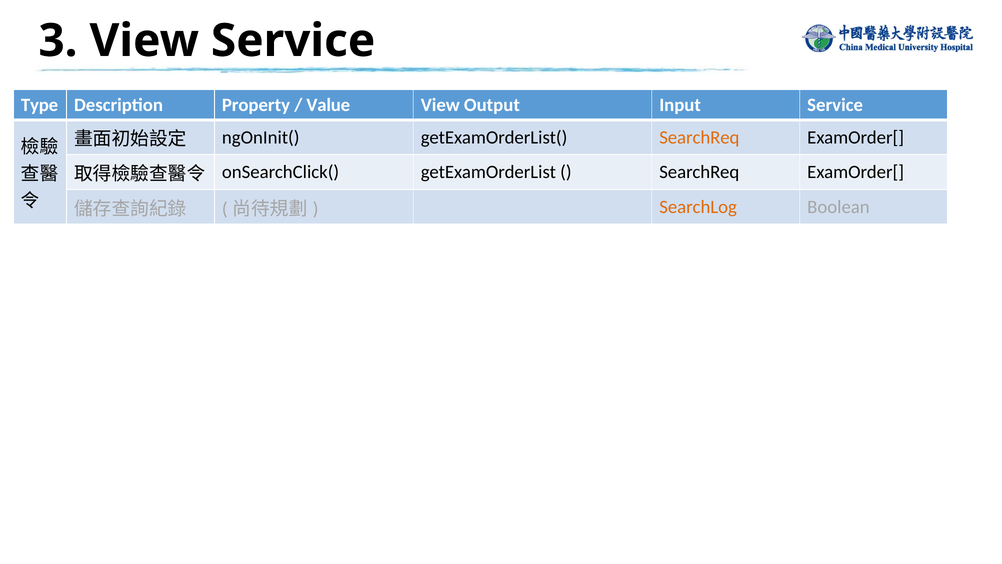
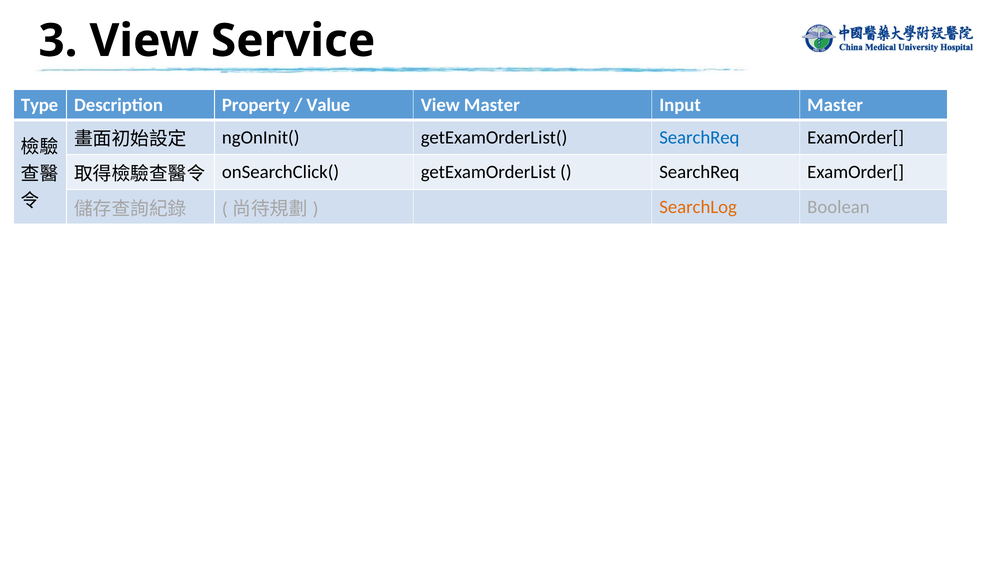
View Output: Output -> Master (492, 105)
Input Service: Service -> Master (835, 105)
SearchReq colour: orange -> blue (699, 137)
